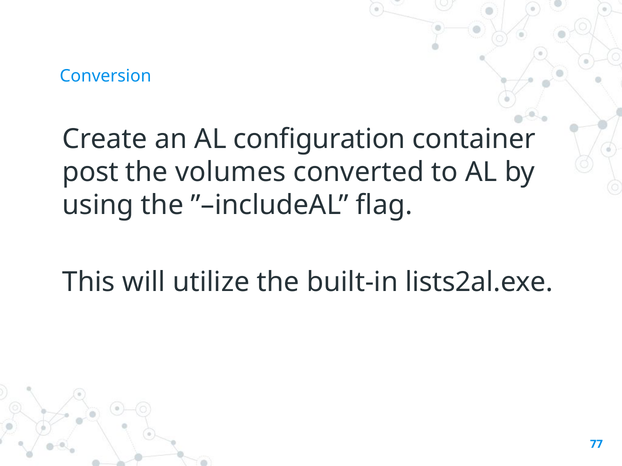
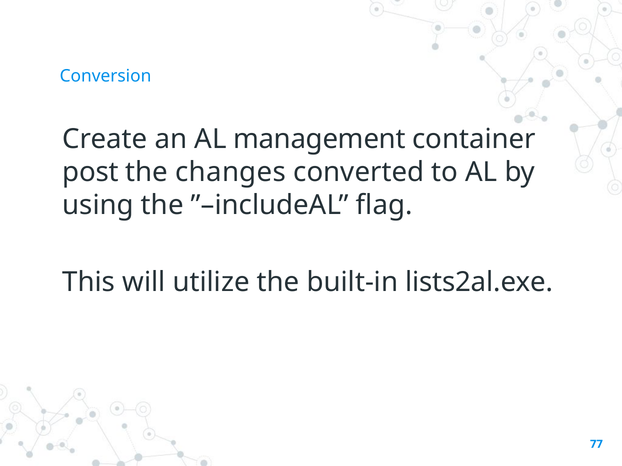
configuration: configuration -> management (319, 139)
volumes: volumes -> changes (231, 172)
